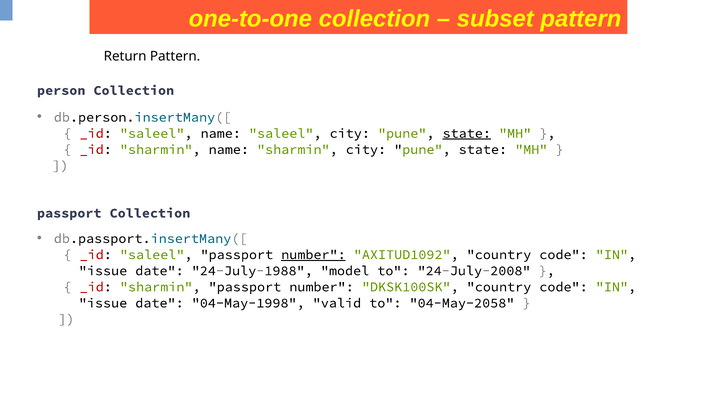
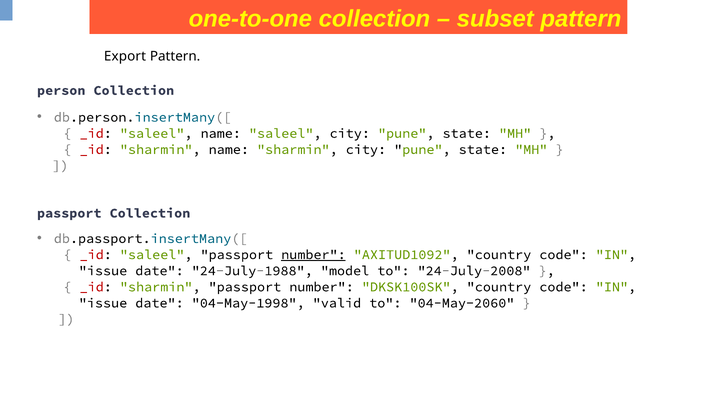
Return: Return -> Export (125, 56)
state underline: present -> none (467, 133)
04-May-2058: 04-May-2058 -> 04-May-2060 (462, 303)
